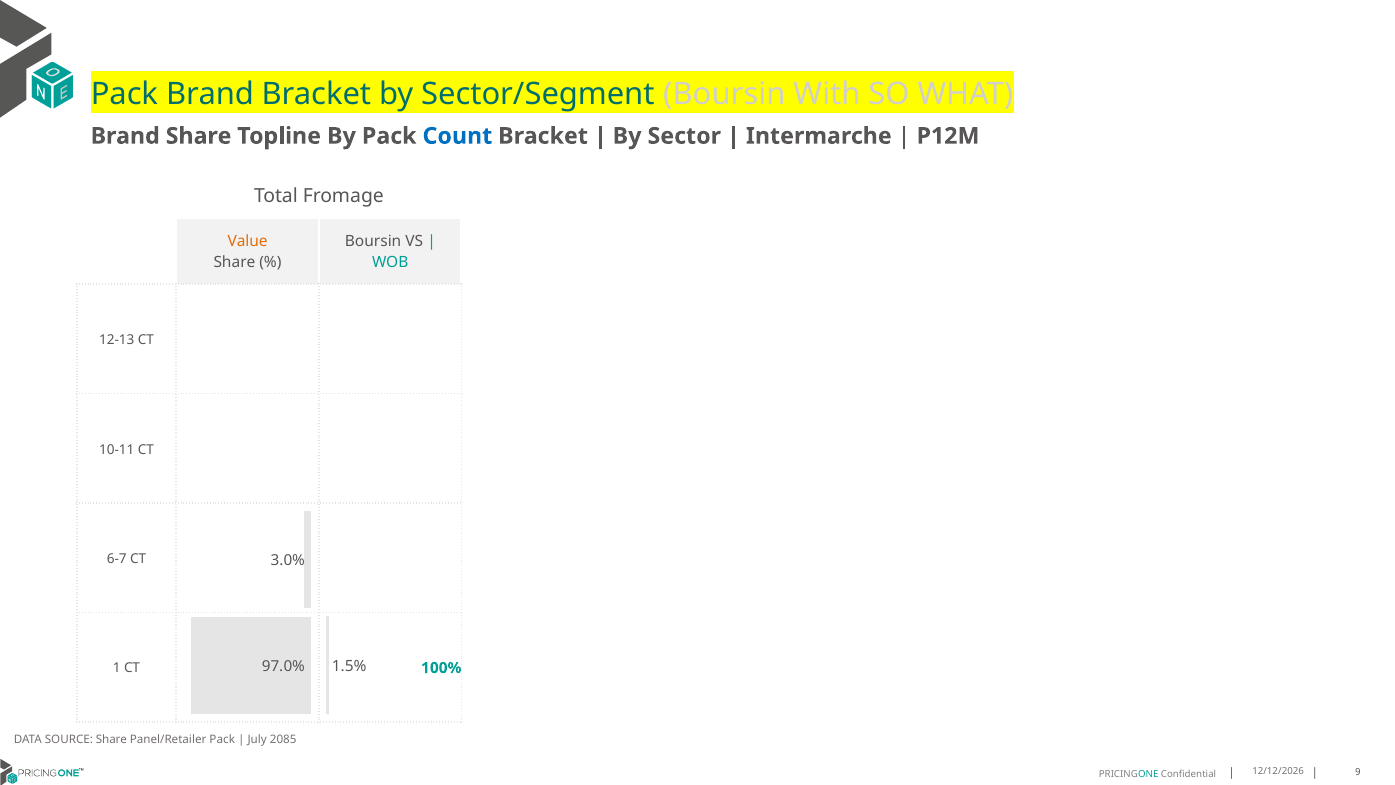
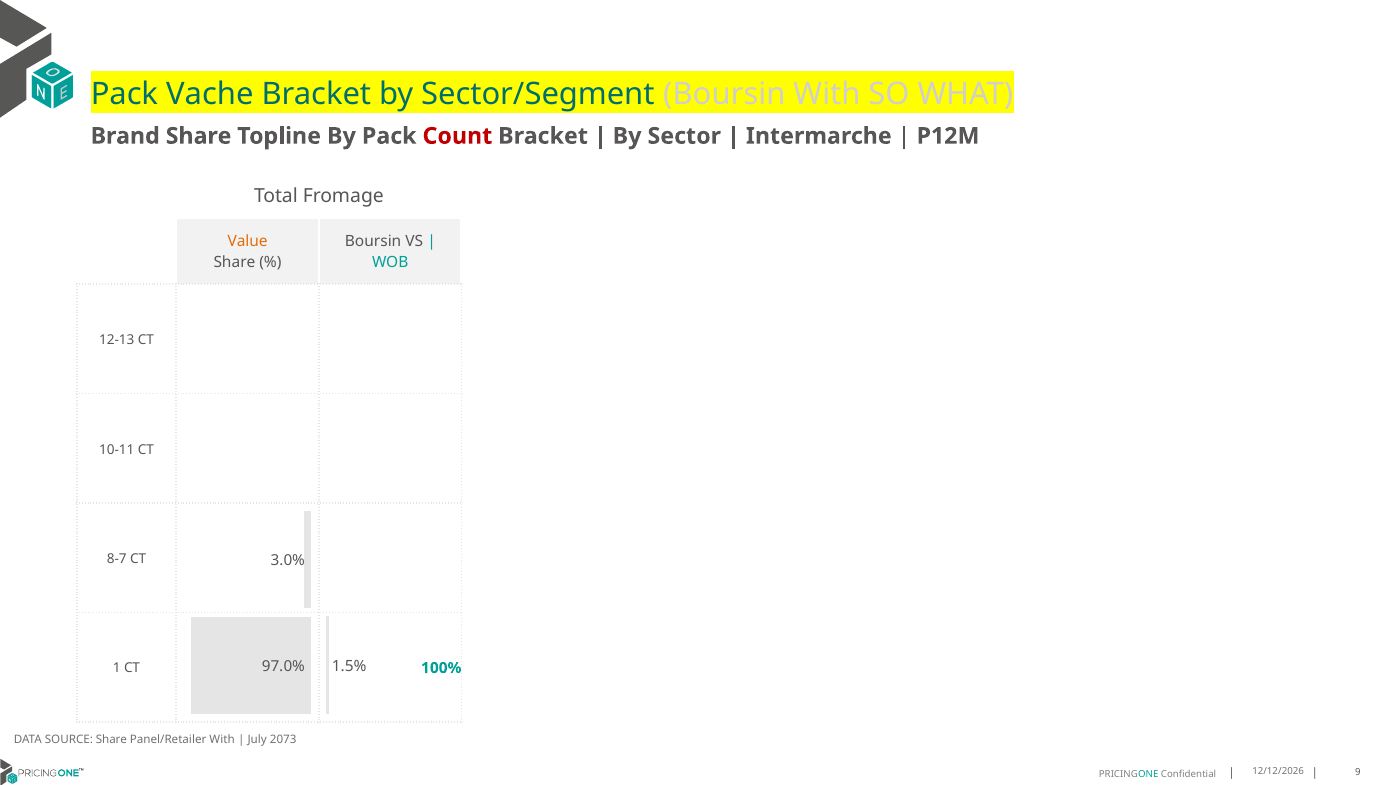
Pack Brand: Brand -> Vache (210, 94)
Count colour: blue -> red (457, 136)
6-7: 6-7 -> 8-7 (117, 559)
Panel/Retailer Pack: Pack -> With (222, 739)
2085: 2085 -> 2073 (283, 739)
